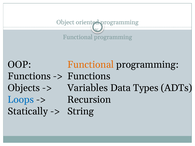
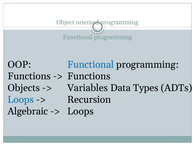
Functional colour: orange -> blue (91, 65)
Statically: Statically -> Algebraic (28, 111)
String: String -> Loops (81, 111)
